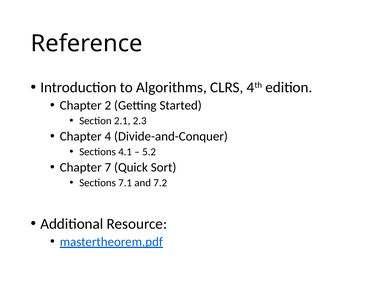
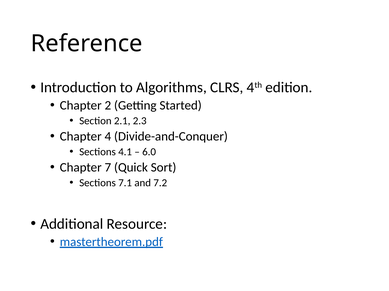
5.2: 5.2 -> 6.0 (149, 152)
